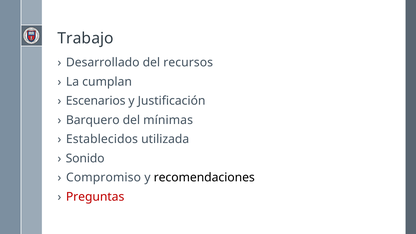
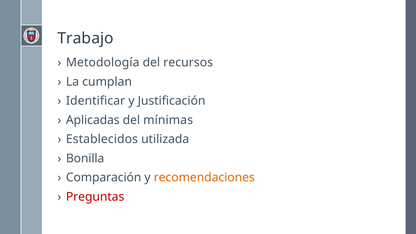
Desarrollado: Desarrollado -> Metodología (103, 63)
Escenarios: Escenarios -> Identificar (96, 101)
Barquero: Barquero -> Aplicadas (93, 120)
Sonido: Sonido -> Bonilla (85, 158)
Compromiso: Compromiso -> Comparación (104, 178)
recomendaciones colour: black -> orange (204, 178)
